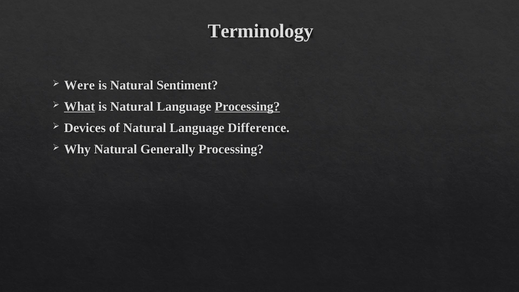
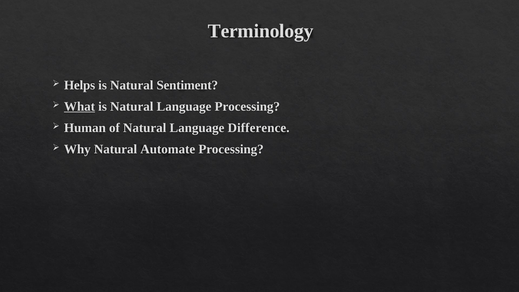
Were: Were -> Helps (80, 85)
Processing underline: present -> none (247, 106)
Devices: Devices -> Human (85, 128)
Generally: Generally -> Automate (168, 149)
